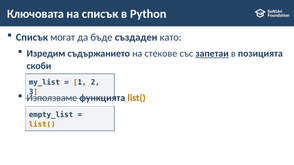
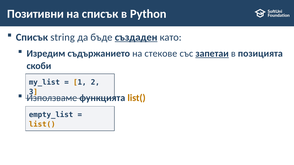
Ключовата: Ключовата -> Позитивни (36, 14)
могат: могат -> string (63, 37)
създаден underline: none -> present (136, 37)
